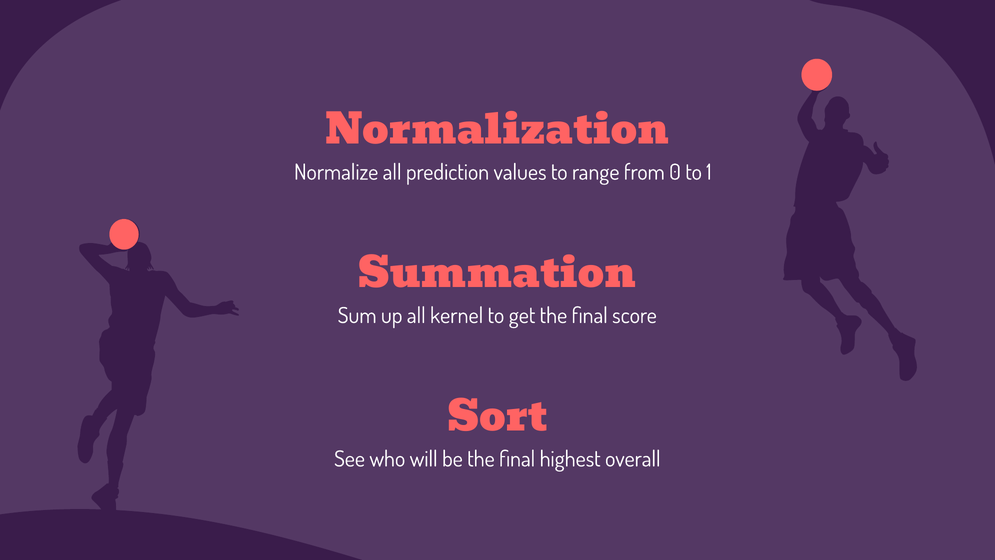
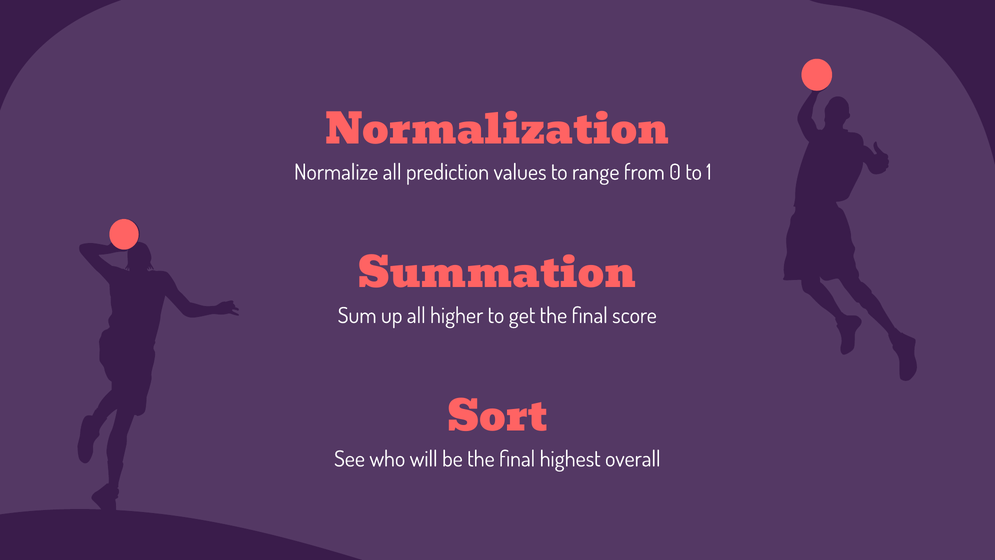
kernel: kernel -> higher (457, 316)
